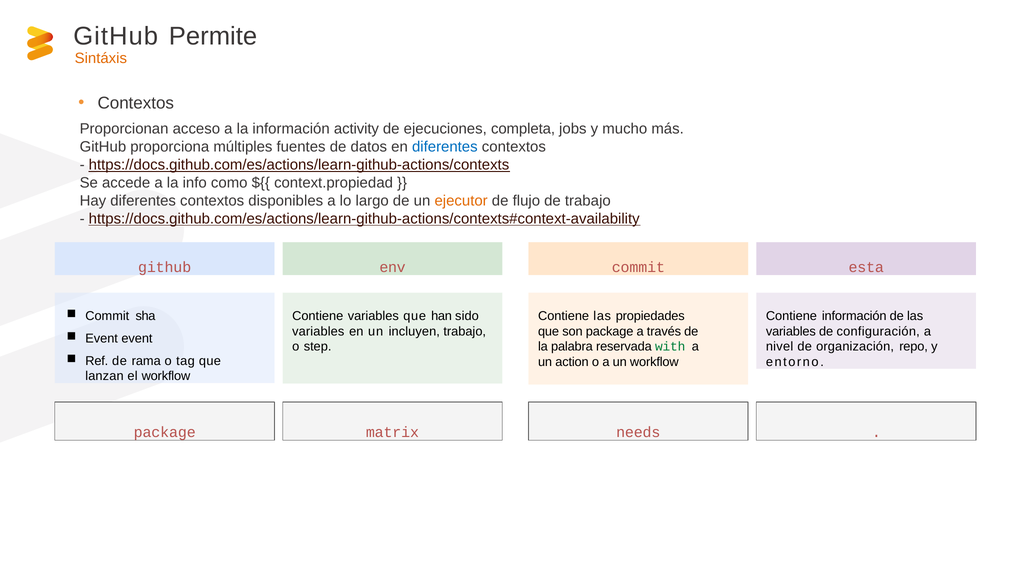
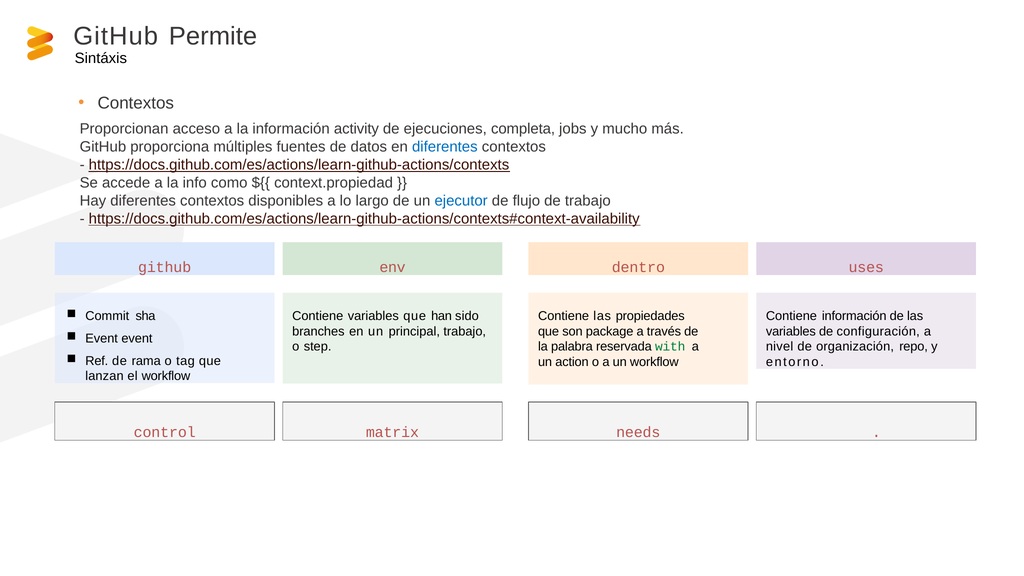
Sintáxis colour: orange -> black (101, 59)
ejecutor colour: orange -> blue (461, 201)
commit: commit -> dentro (638, 267)
esta: esta -> uses (866, 267)
variables: variables -> branches (318, 331)
incluyen: incluyen -> principal (414, 331)
package: package -> control (165, 432)
